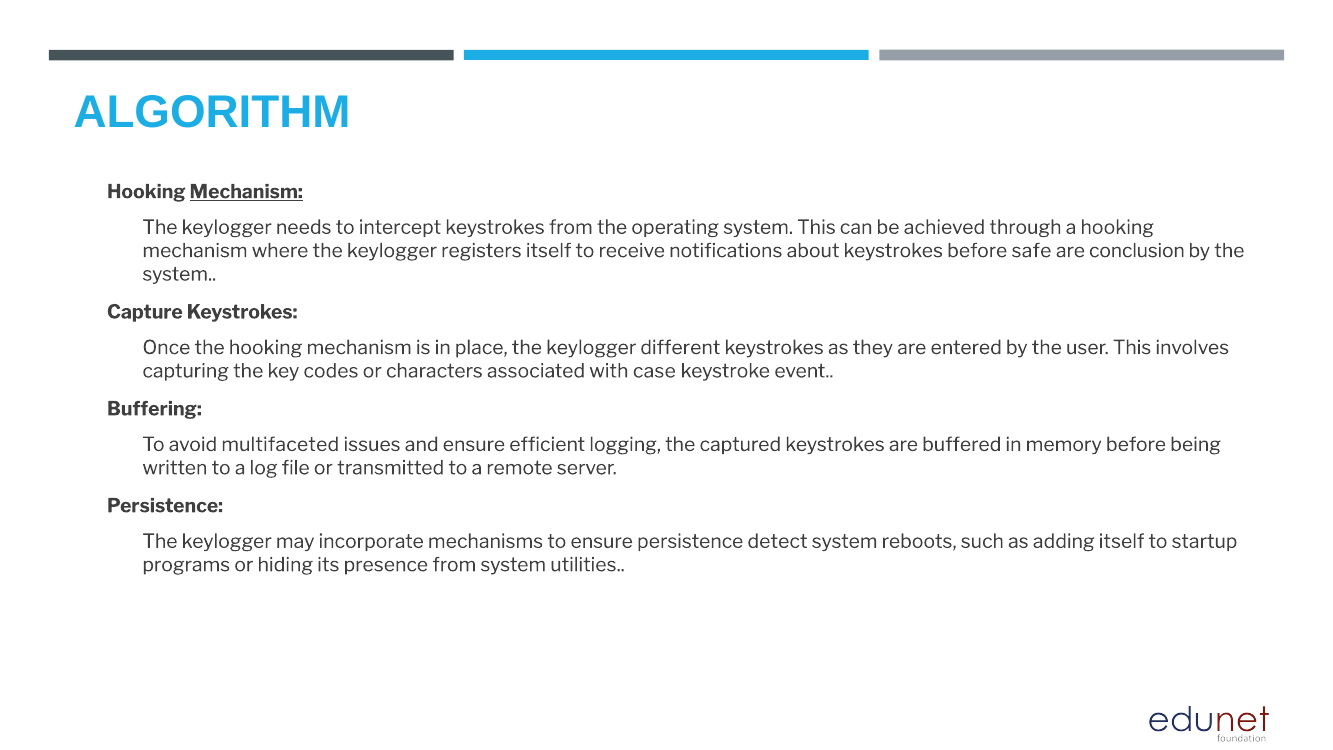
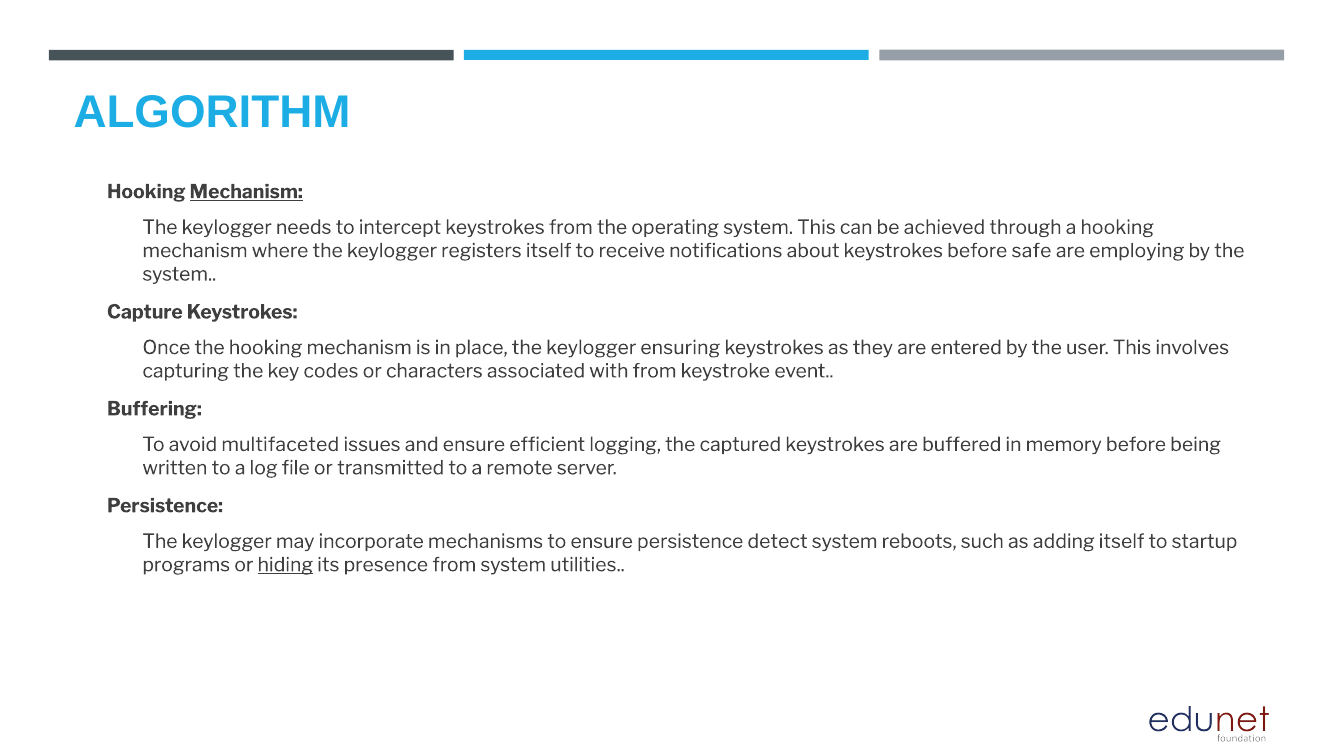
conclusion: conclusion -> employing (1137, 251)
different: different -> ensuring (680, 348)
with case: case -> from (654, 371)
hiding underline: none -> present (285, 565)
